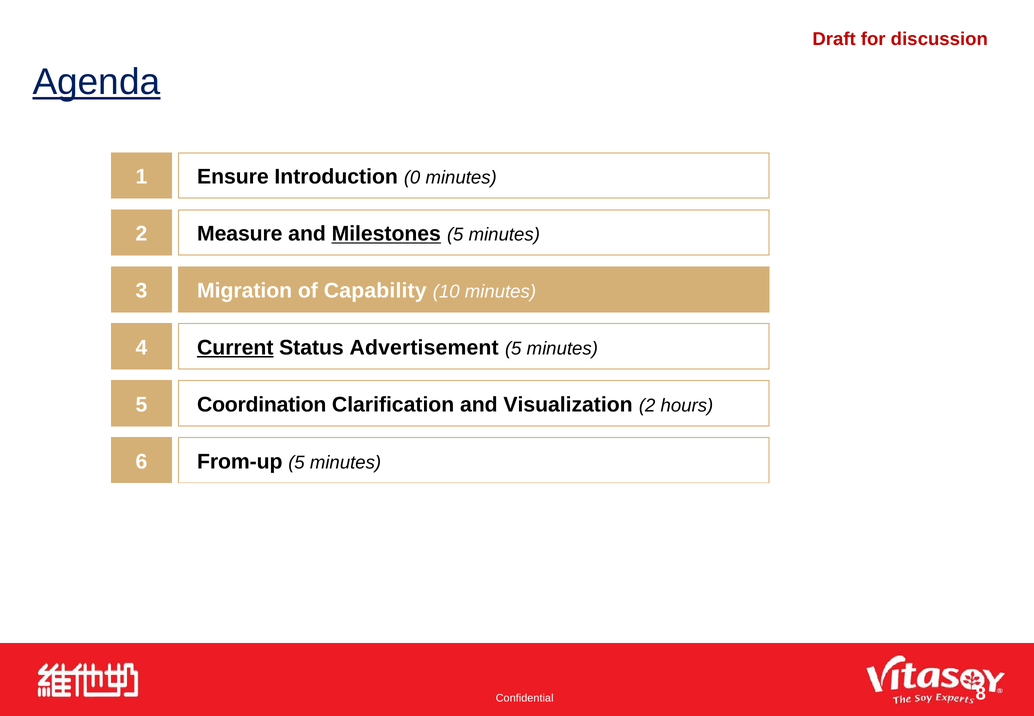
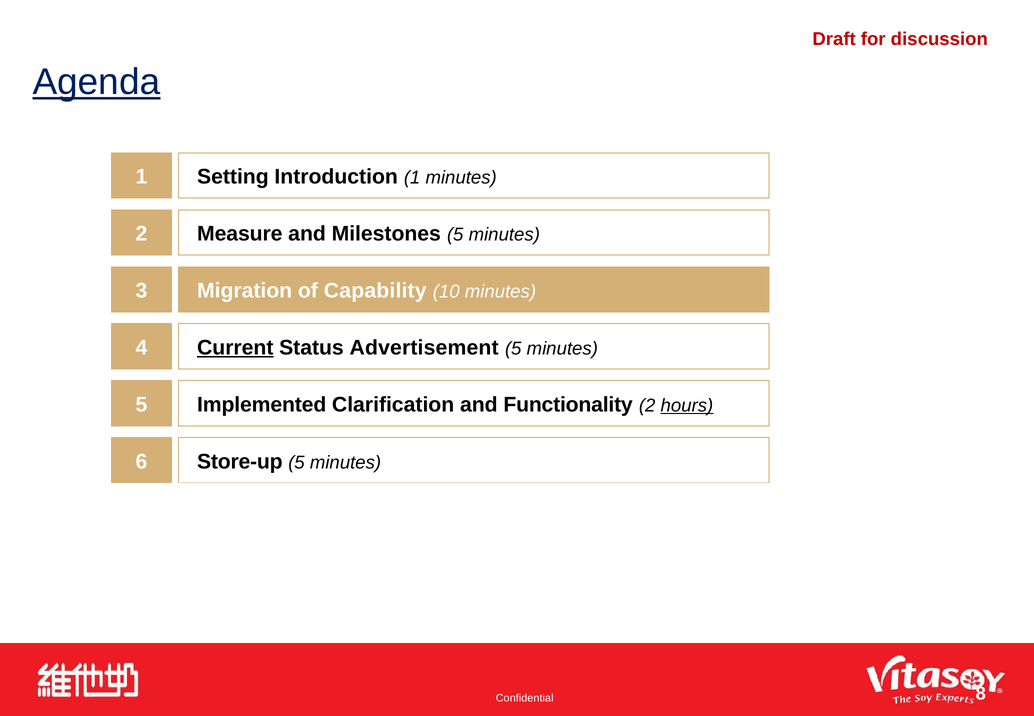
Ensure: Ensure -> Setting (233, 177)
Introduction 0: 0 -> 1 (412, 178)
Milestones underline: present -> none (386, 234)
Coordination: Coordination -> Implemented (262, 405)
Visualization: Visualization -> Functionality (568, 405)
hours underline: none -> present (687, 405)
From-up: From-up -> Store-up (240, 462)
